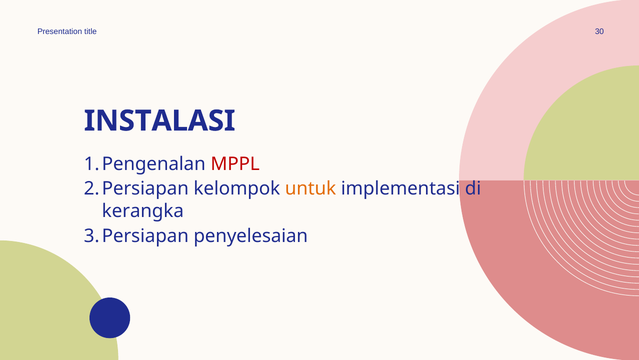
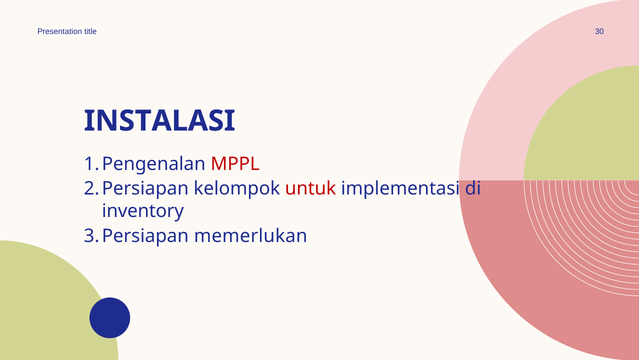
untuk colour: orange -> red (311, 188)
kerangka: kerangka -> inventory (143, 211)
penyelesaian: penyelesaian -> memerlukan (251, 236)
